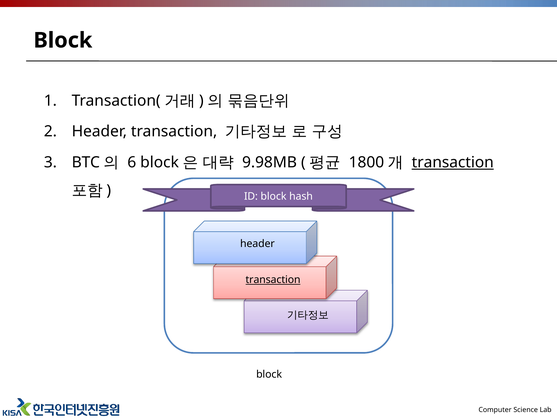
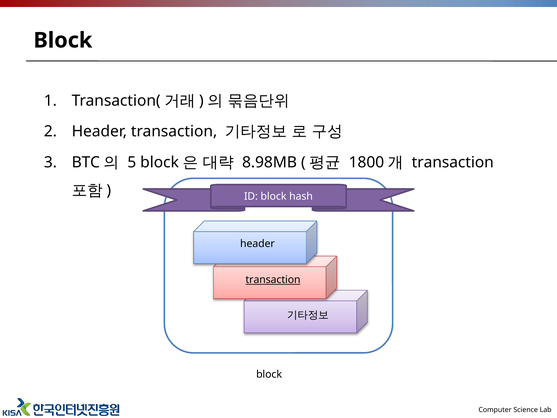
6: 6 -> 5 (132, 162)
9.98MB: 9.98MB -> 8.98MB (270, 162)
transaction underline: present -> none (453, 162)
